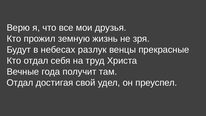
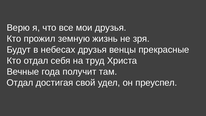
небесах разлук: разлук -> друзья (92, 50)
